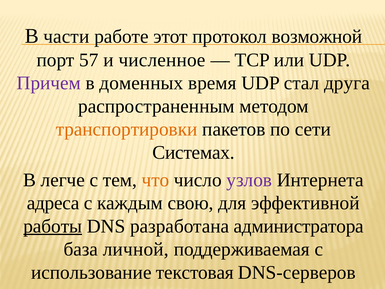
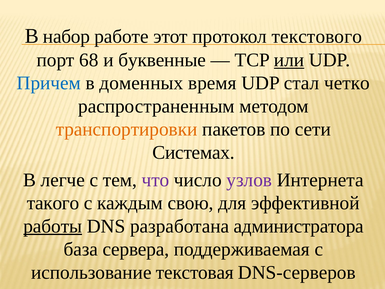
части: части -> набор (67, 36)
возможной: возможной -> текстового (317, 36)
57: 57 -> 68 (89, 60)
численное: численное -> буквенные (162, 60)
или underline: none -> present (289, 60)
Причем colour: purple -> blue (49, 83)
друга: друга -> четко (347, 83)
что colour: orange -> purple (155, 180)
адреса: адреса -> такого (53, 203)
личной: личной -> сервера (136, 249)
